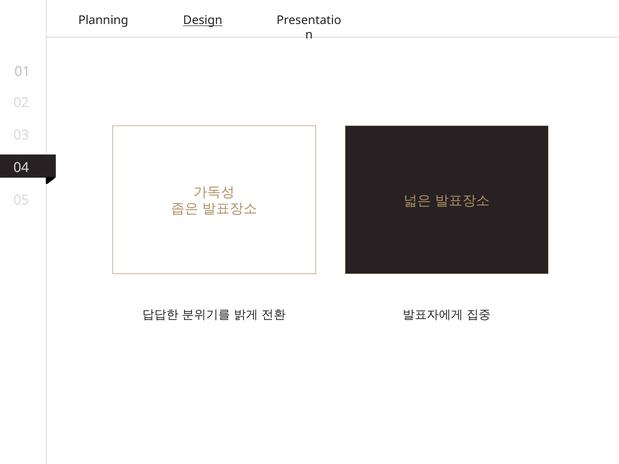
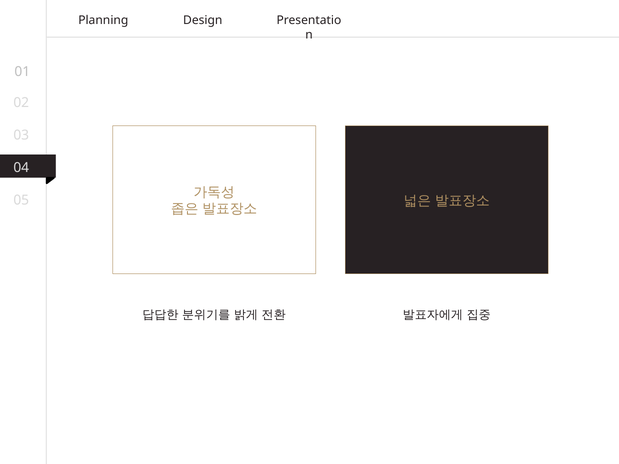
Design underline: present -> none (203, 20)
